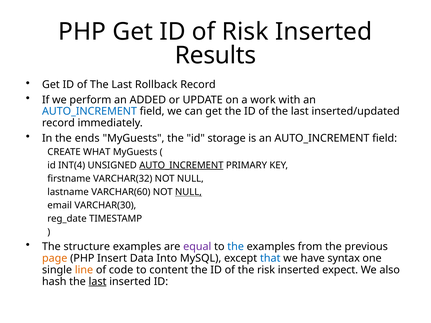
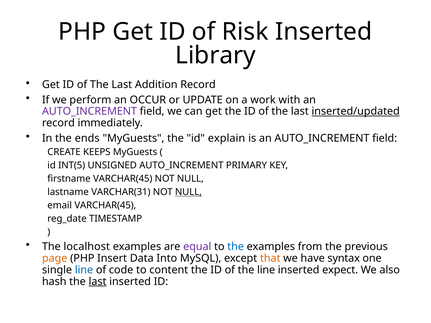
Results: Results -> Library (215, 55)
Rollback: Rollback -> Addition (156, 85)
ADDED: ADDED -> OCCUR (148, 100)
AUTO_INCREMENT colour: blue -> purple (90, 112)
inserted/updated underline: none -> present (356, 112)
storage: storage -> explain (227, 138)
WHAT: WHAT -> KEEPS (97, 152)
INT(4: INT(4 -> INT(5 (72, 165)
AUTO_INCREMENT underline: present -> none (181, 165)
firstname VARCHAR(32: VARCHAR(32 -> VARCHAR(45 (123, 179)
VARCHAR(60: VARCHAR(60 -> VARCHAR(31 (121, 192)
email VARCHAR(30: VARCHAR(30 -> VARCHAR(45 (105, 206)
structure: structure -> localhost (87, 247)
that colour: blue -> orange (270, 258)
line colour: orange -> blue (84, 270)
the risk: risk -> line (266, 270)
